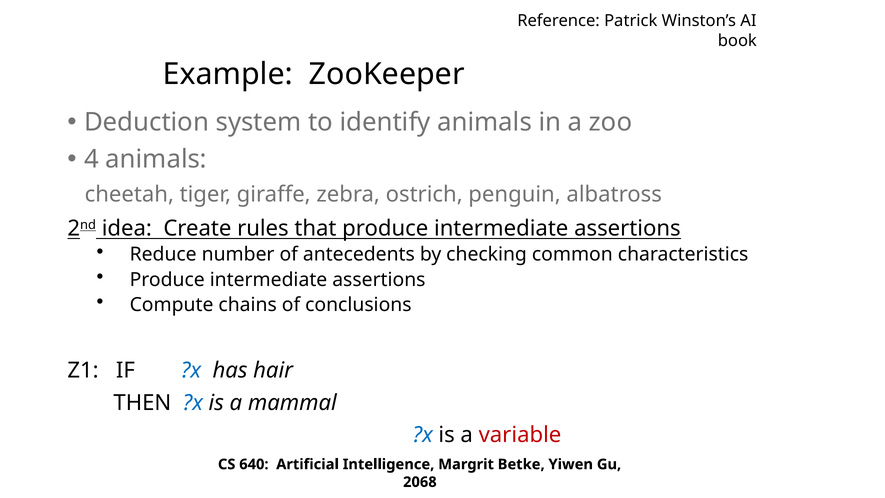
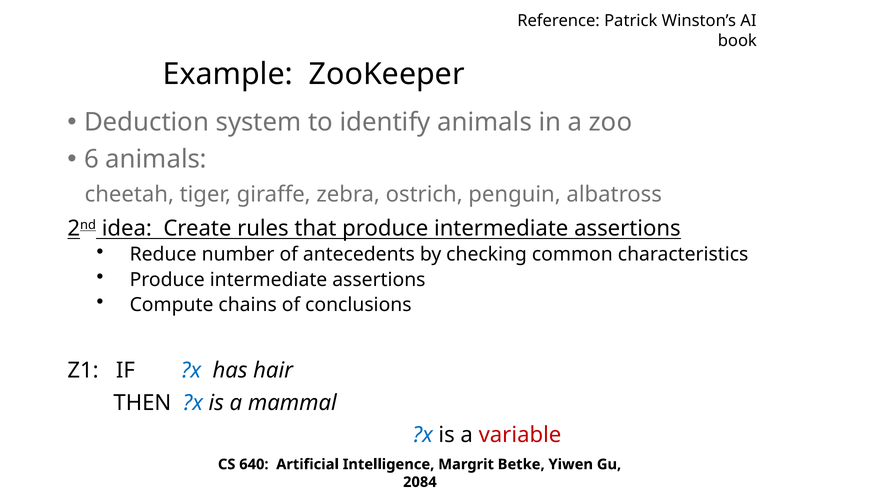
4: 4 -> 6 (91, 159)
2068: 2068 -> 2084 (420, 482)
